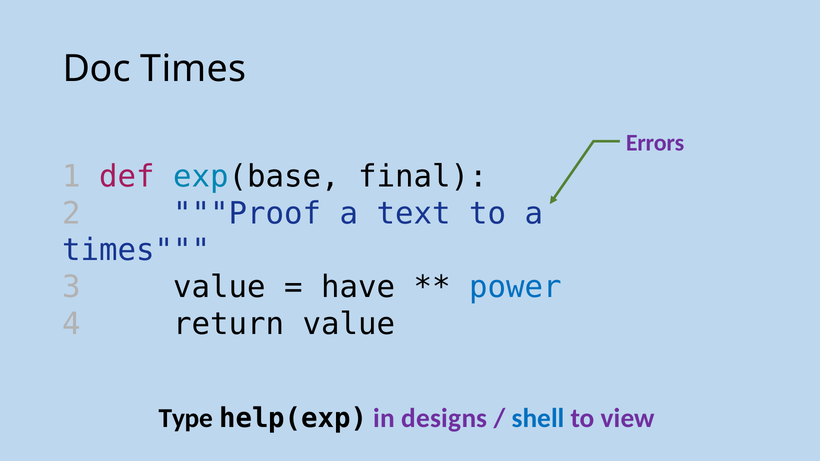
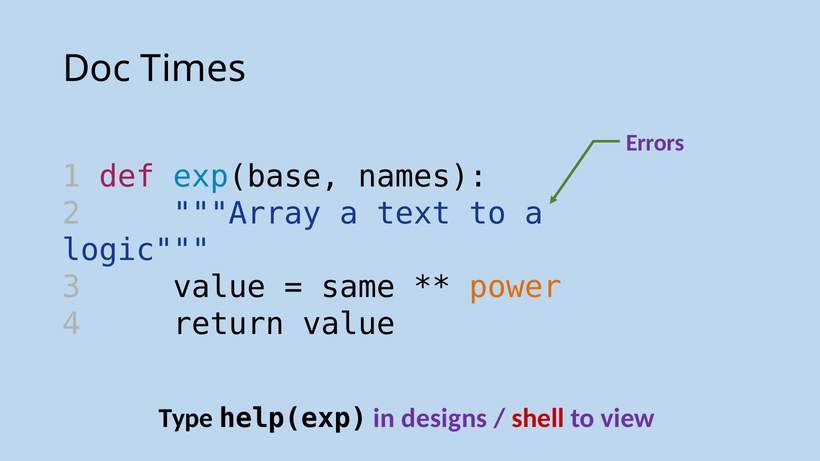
final: final -> names (423, 177)
Proof: Proof -> Array (247, 214)
times: times -> logic (136, 250)
have: have -> same (358, 287)
power colour: blue -> orange (515, 287)
shell colour: blue -> red (538, 419)
